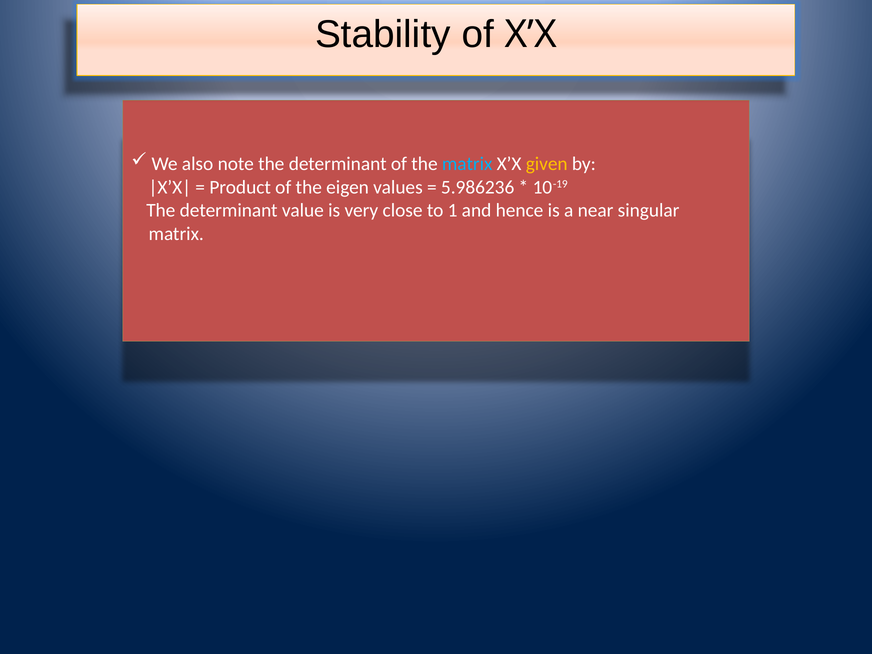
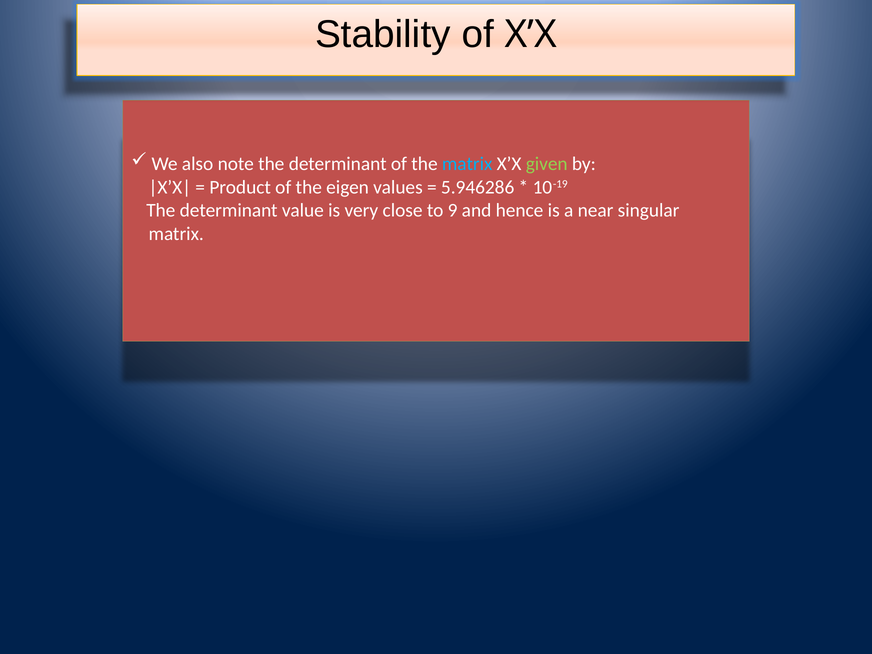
given colour: yellow -> light green (547, 164)
5.986236: 5.986236 -> 5.946286 (478, 187)
1: 1 -> 9 (453, 211)
